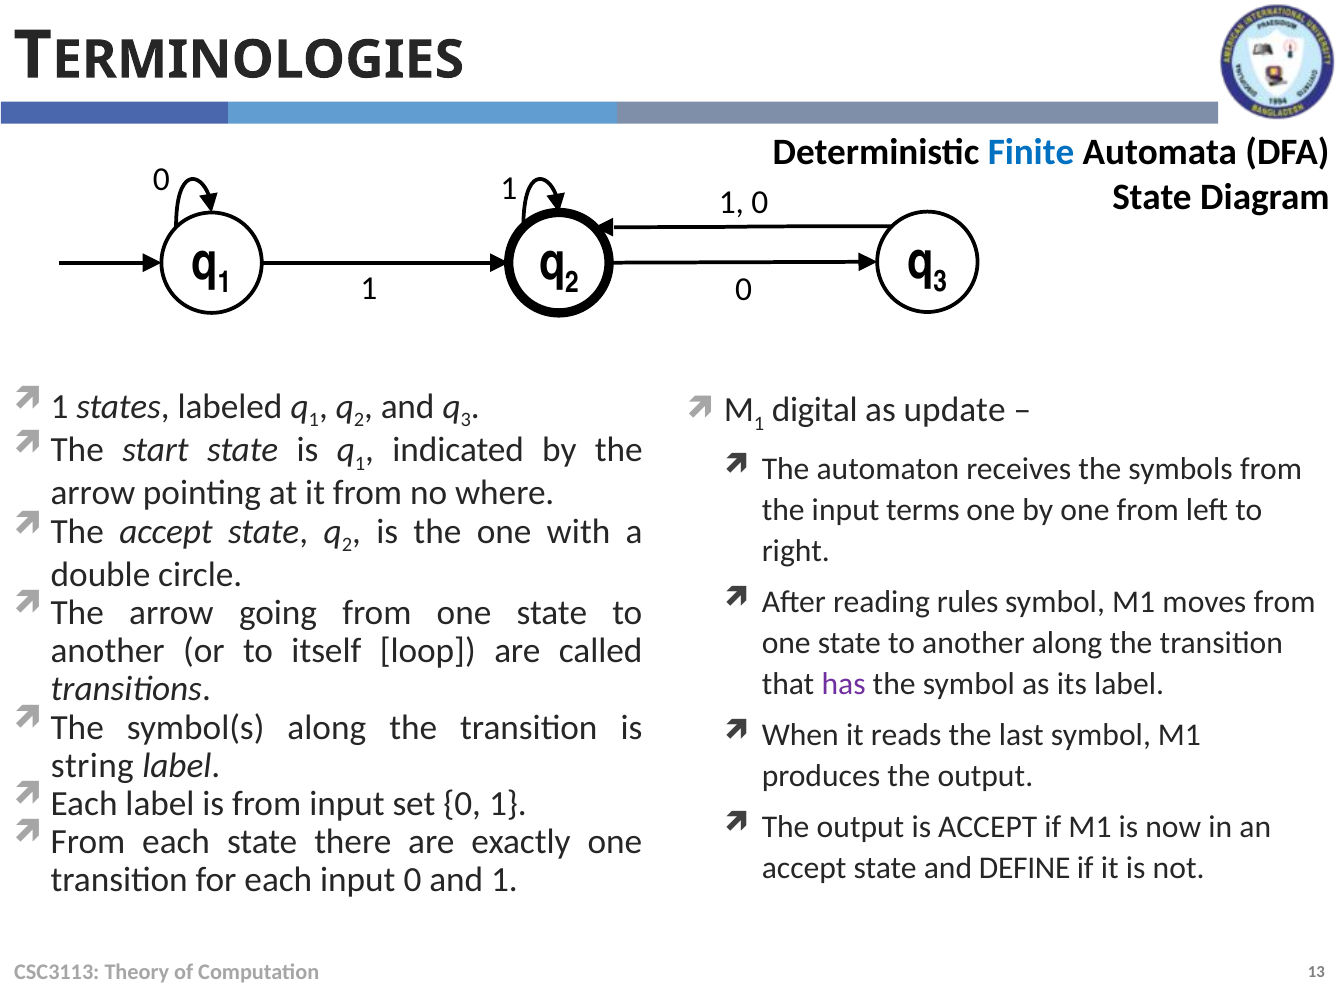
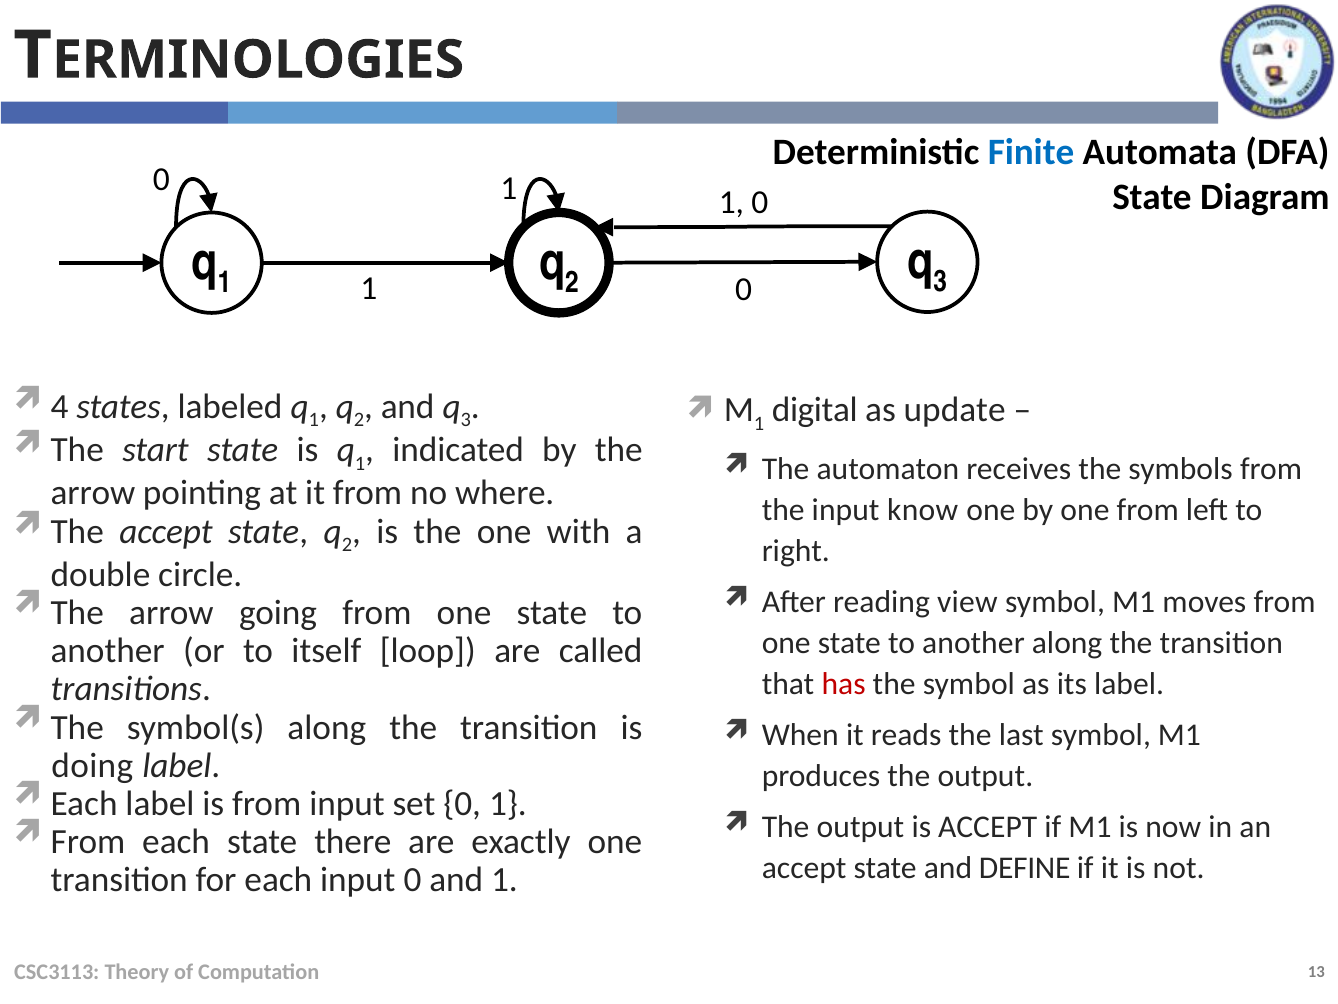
1: 1 -> 4 (60, 406)
terms: terms -> know (923, 510)
rules: rules -> view (967, 602)
has colour: purple -> red (844, 683)
string: string -> doing (92, 765)
